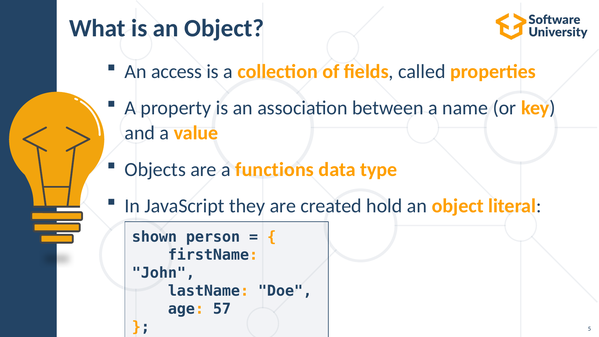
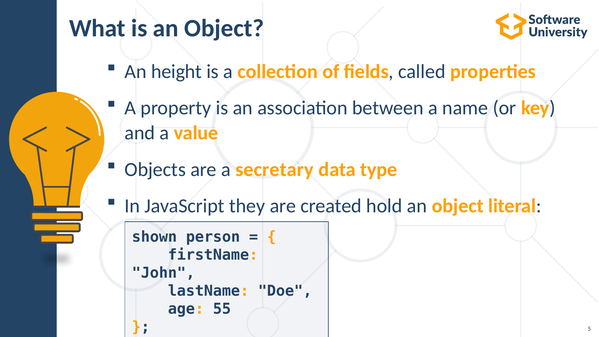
access: access -> height (177, 71)
functions: functions -> secretary (275, 169)
57: 57 -> 55 (222, 309)
